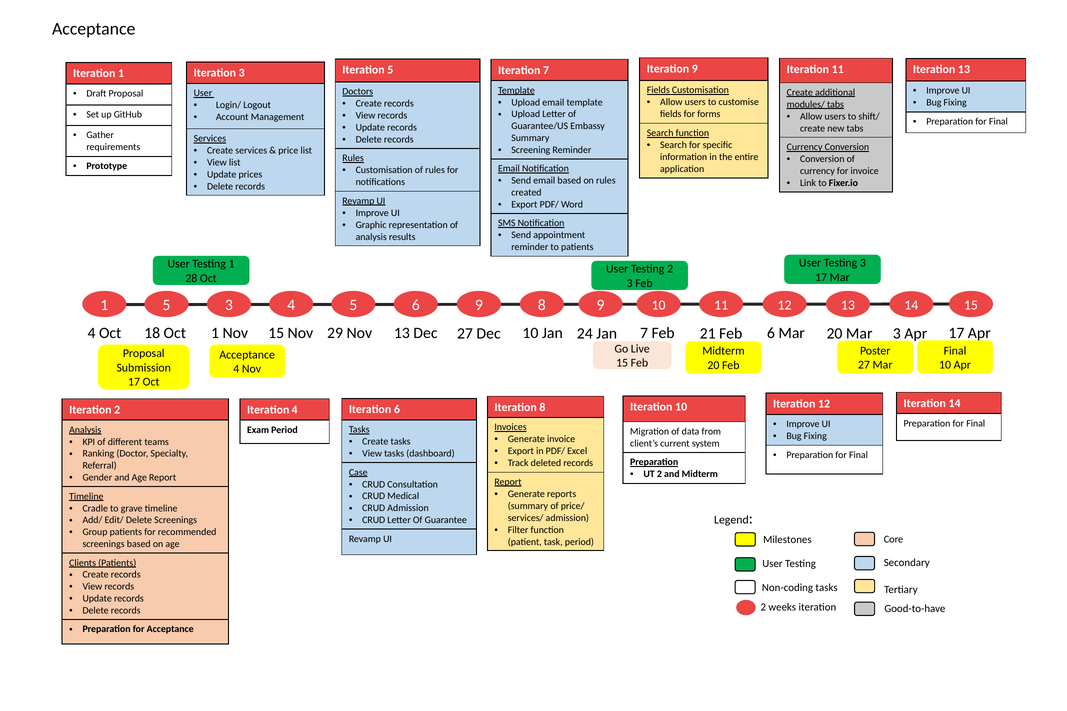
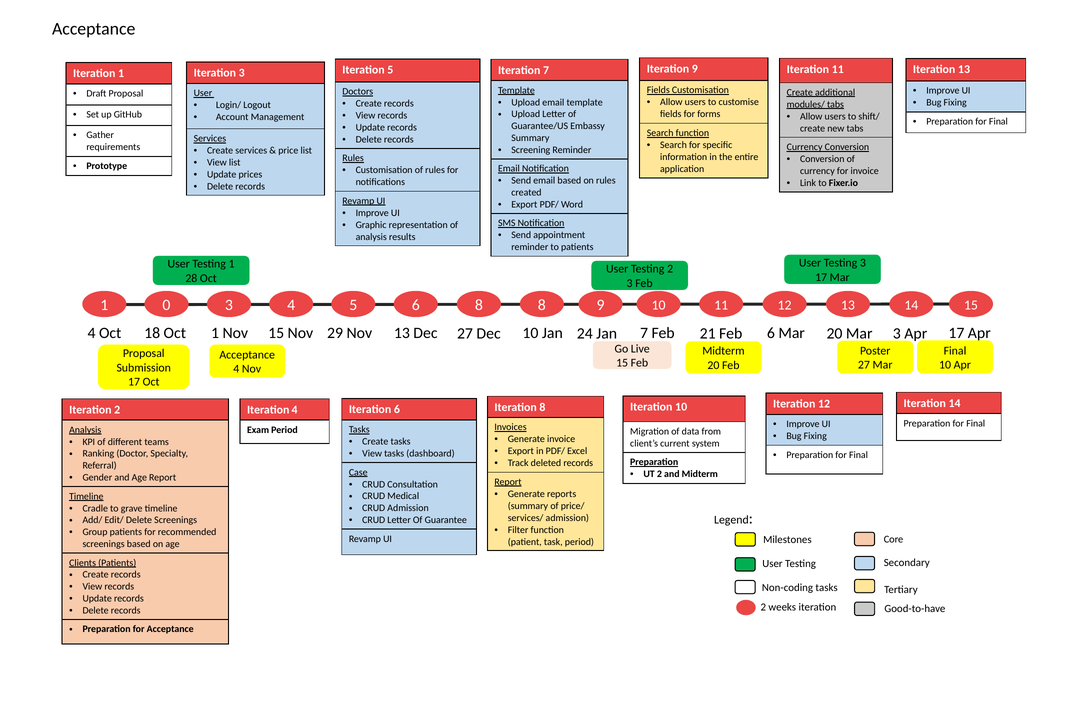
1 5: 5 -> 0 (166, 305)
6 9: 9 -> 8 (479, 305)
